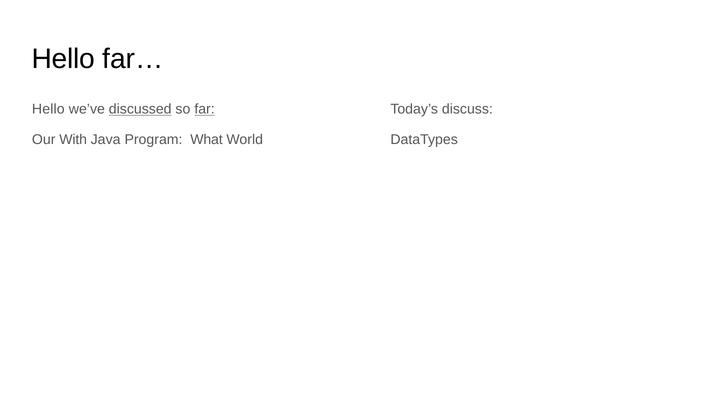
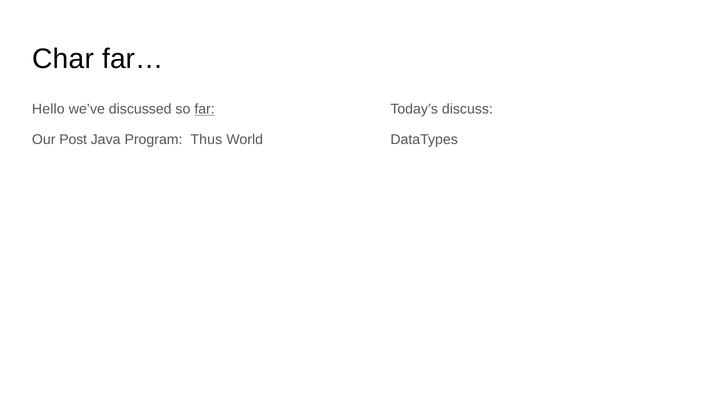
Hello: Hello -> Char (63, 59)
discussed underline: present -> none (140, 109)
With: With -> Post (73, 139)
What: What -> Thus (206, 139)
